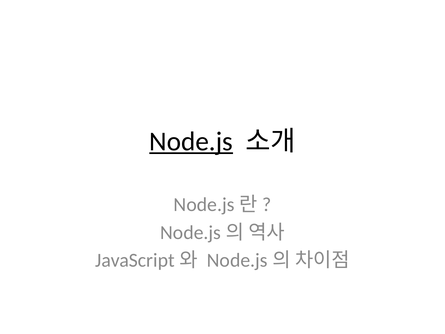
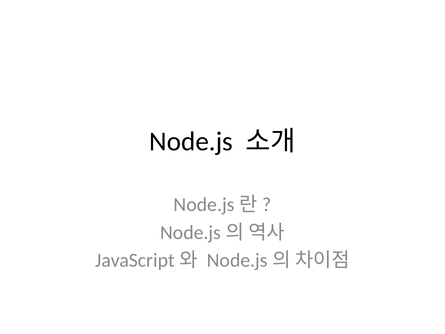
Node.js underline: present -> none (191, 141)
